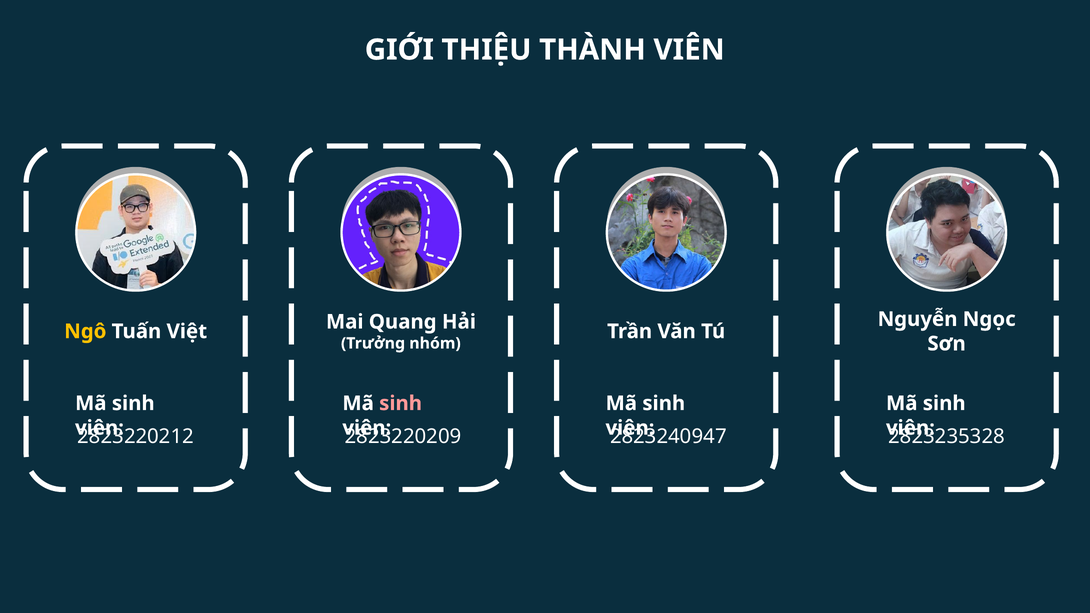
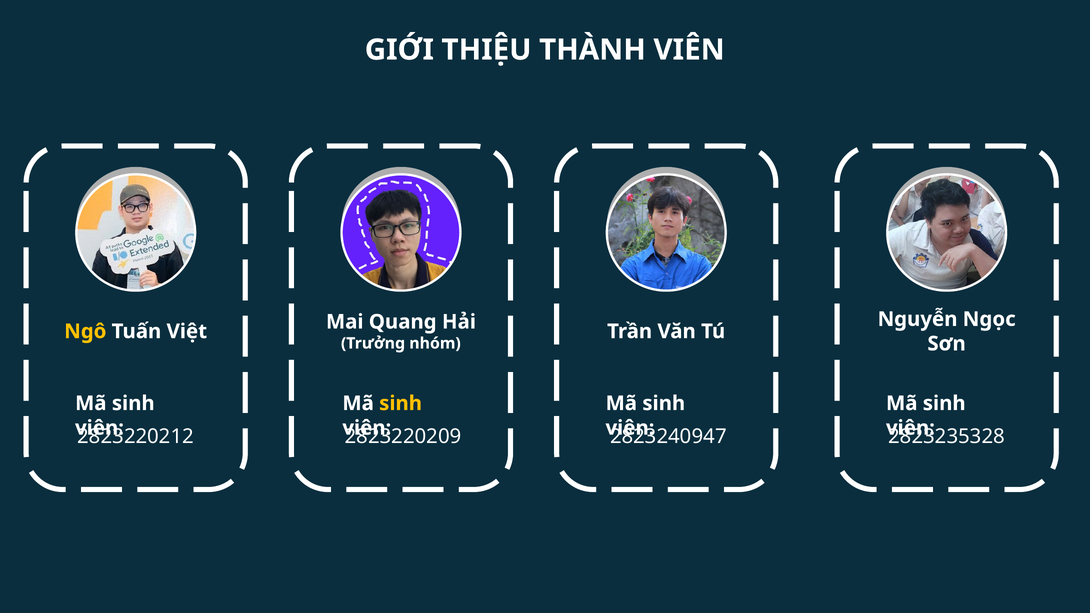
sinh colour: pink -> yellow (401, 403)
